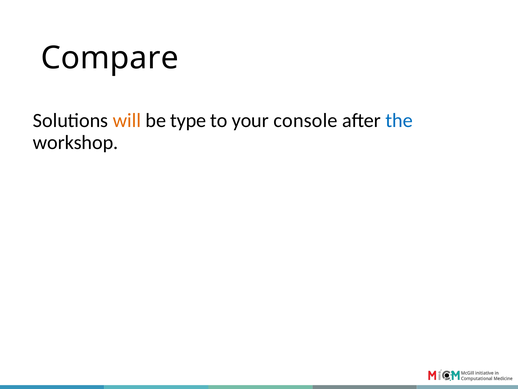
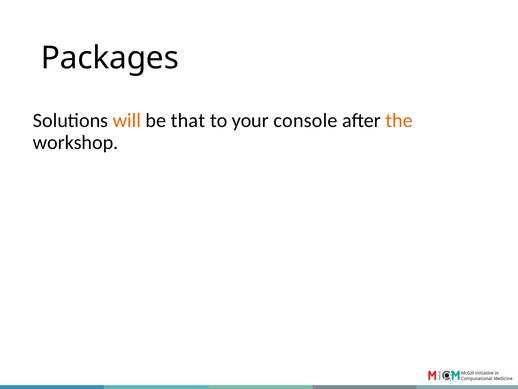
Compare: Compare -> Packages (110, 58)
type: type -> that (188, 120)
the colour: blue -> orange (399, 120)
